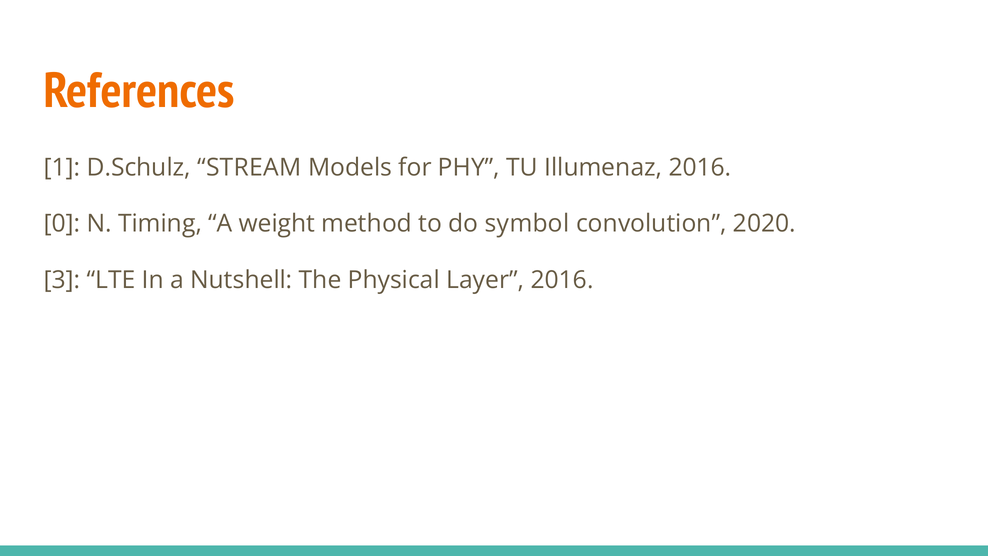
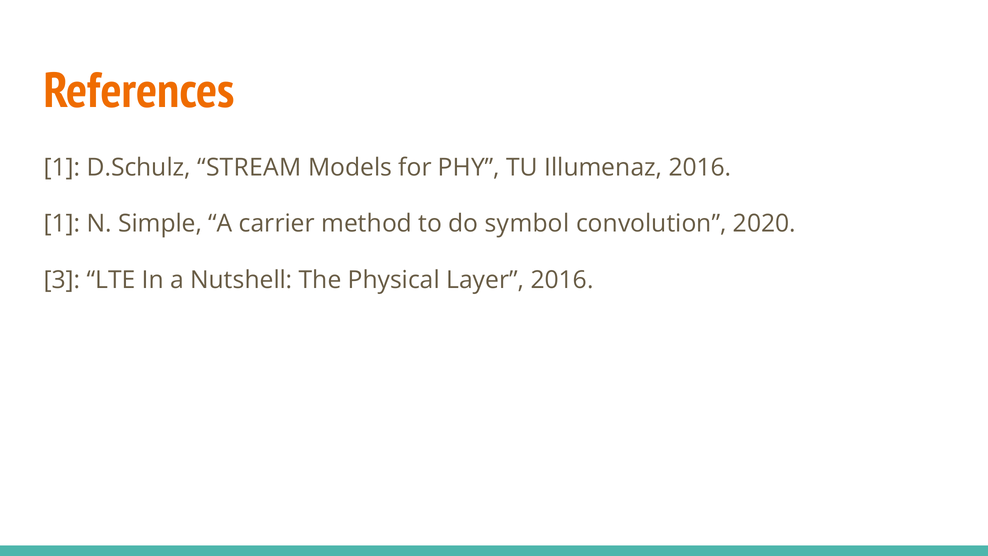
0: 0 -> 1 (62, 224)
Timing: Timing -> Simple (160, 224)
weight: weight -> carrier (277, 224)
